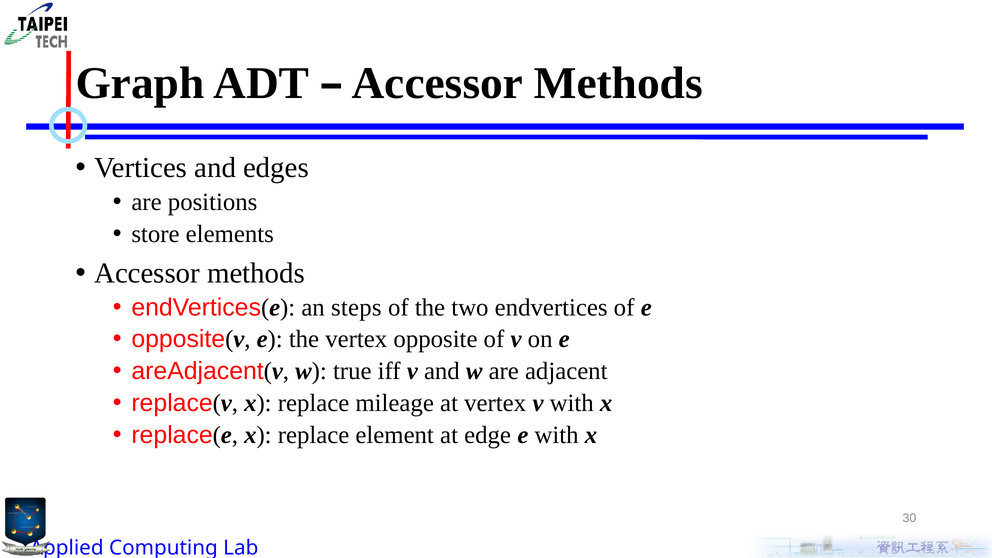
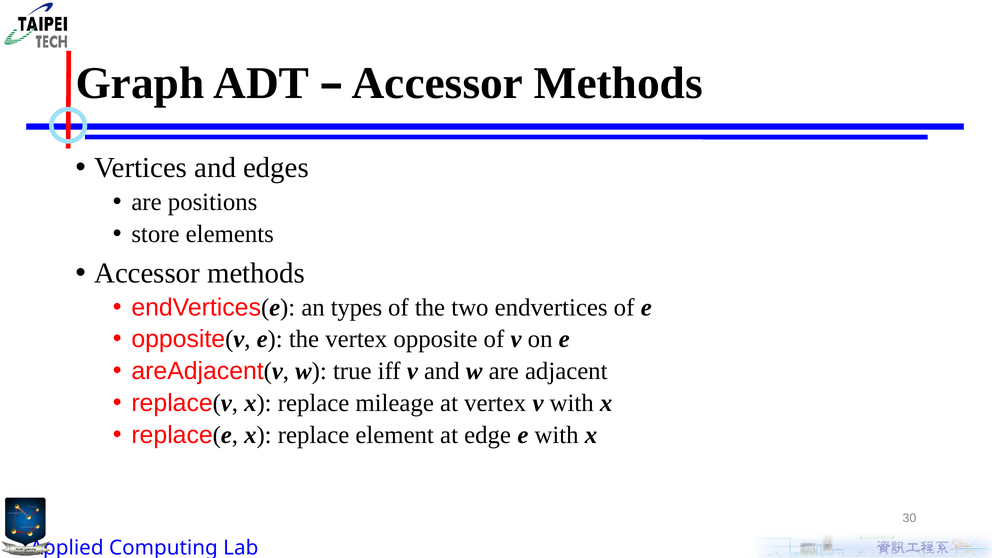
steps: steps -> types (357, 307)
